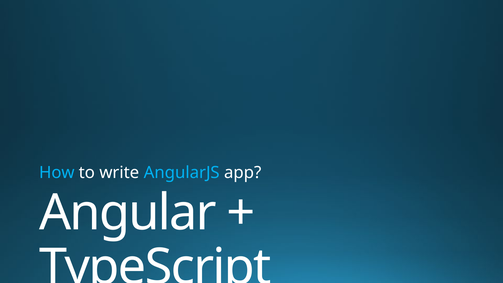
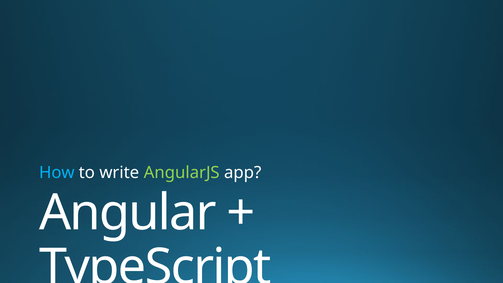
AngularJS colour: light blue -> light green (182, 172)
